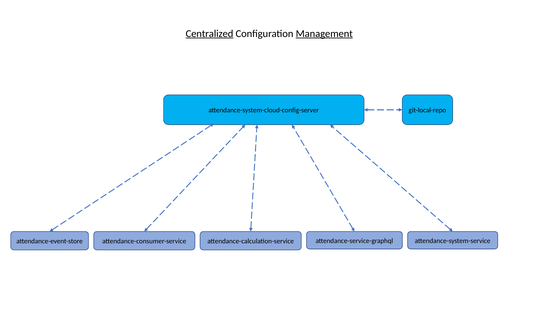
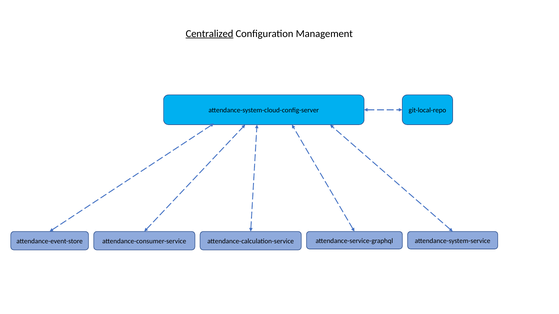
Management underline: present -> none (324, 34)
